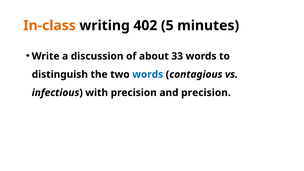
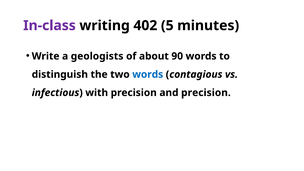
In-class colour: orange -> purple (49, 26)
discussion: discussion -> geologists (97, 56)
33: 33 -> 90 (177, 56)
